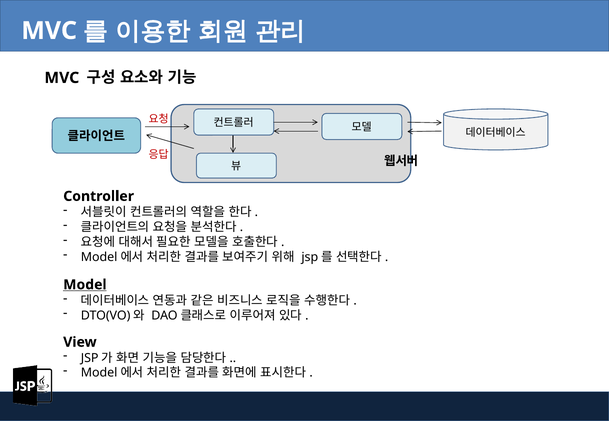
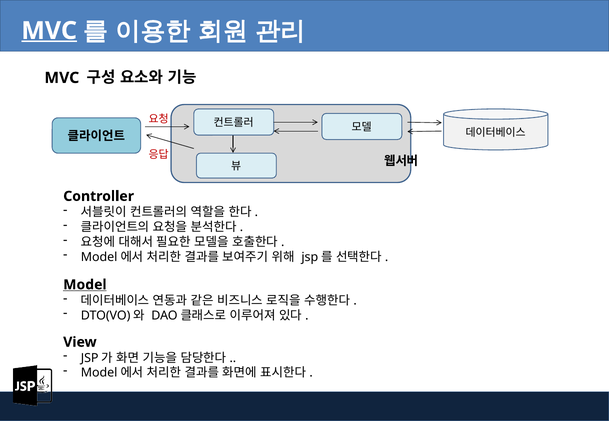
MVC underline: none -> present (49, 31)
